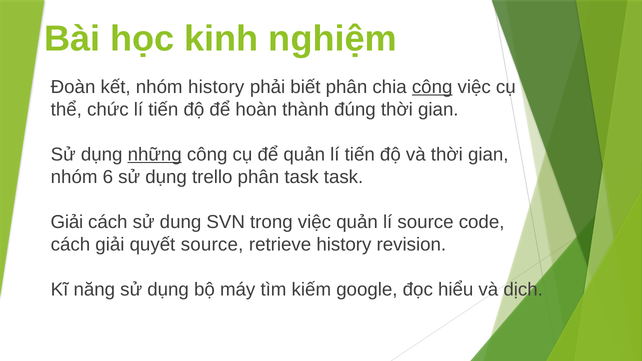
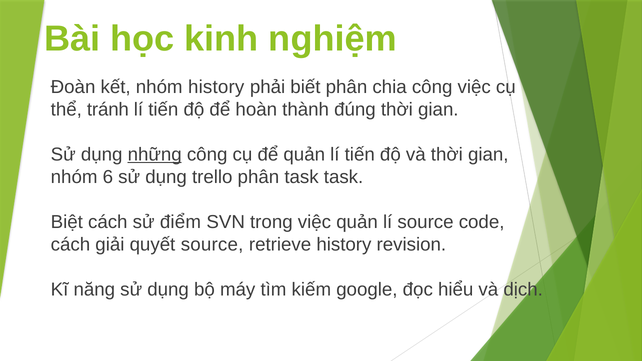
công underline: present -> none (432, 87)
chức: chức -> tránh (108, 110)
Giải: Giải -> Biệt (67, 222)
dung: dung -> điểm (180, 222)
